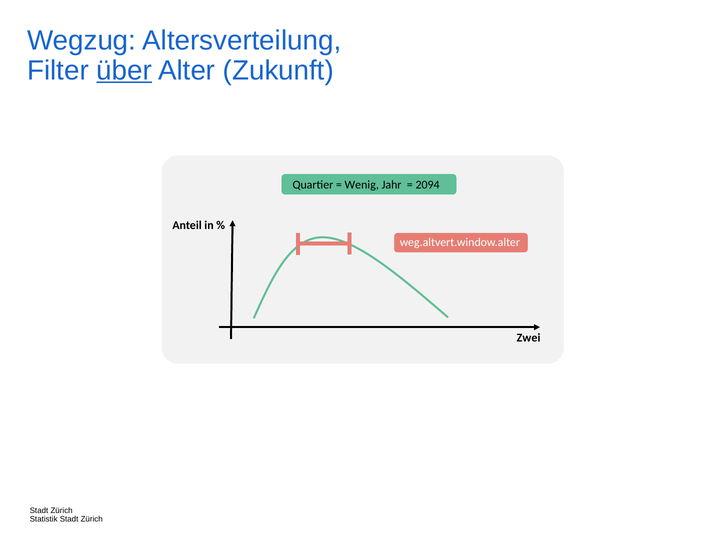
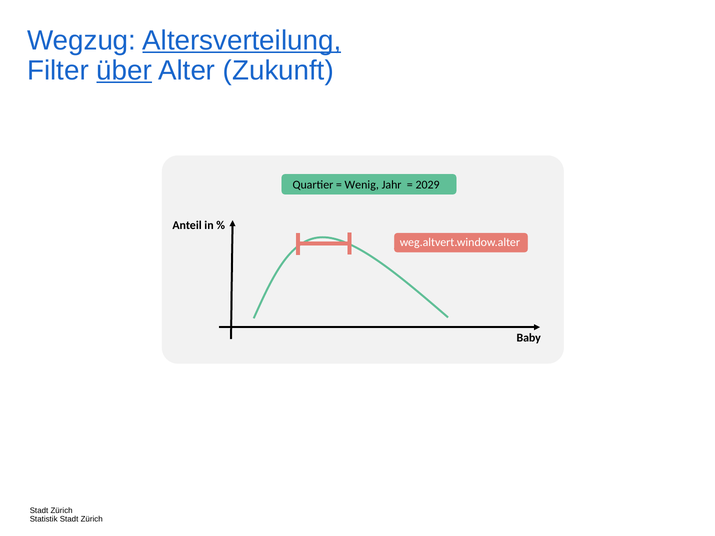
Altersverteilung underline: none -> present (242, 40)
2094: 2094 -> 2029 (428, 185)
Zwei: Zwei -> Baby (529, 338)
